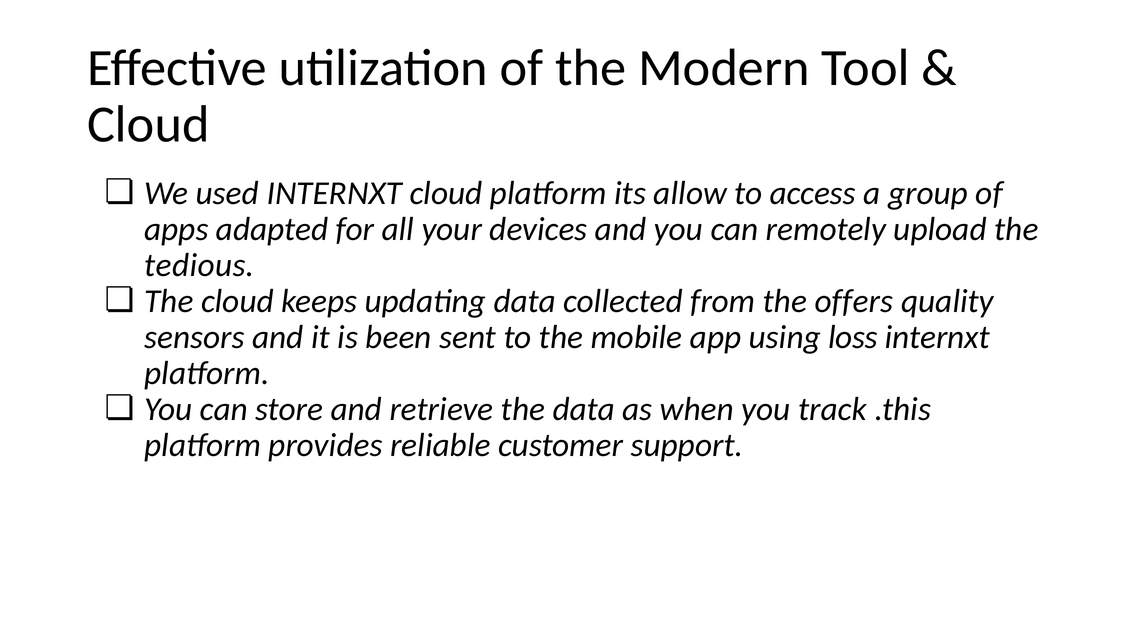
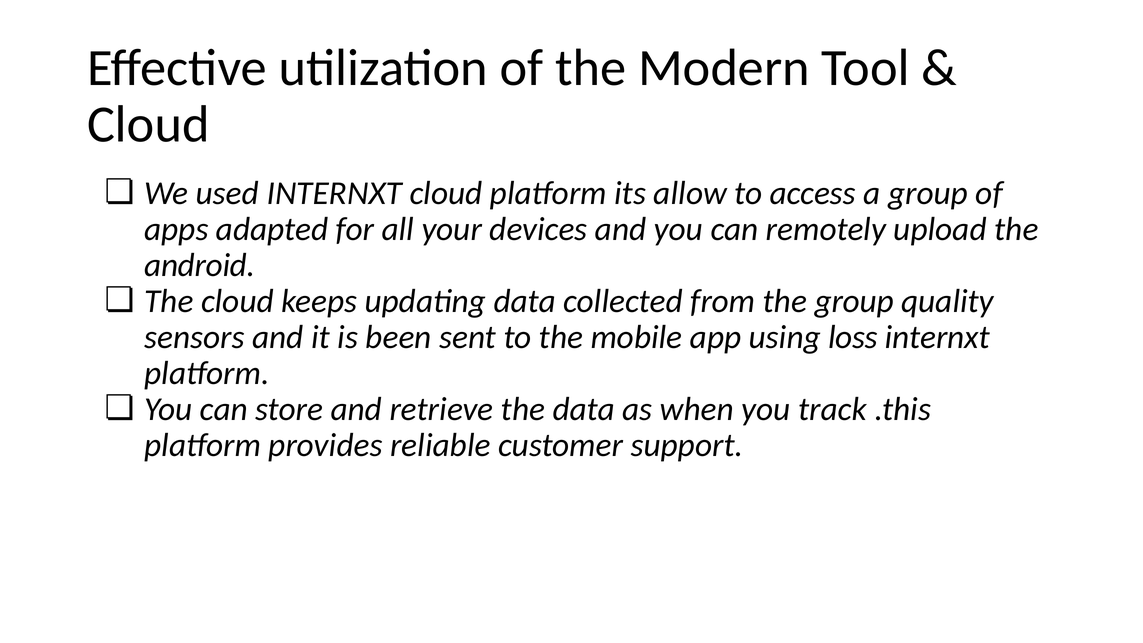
tedious: tedious -> android (200, 265)
the offers: offers -> group (854, 301)
